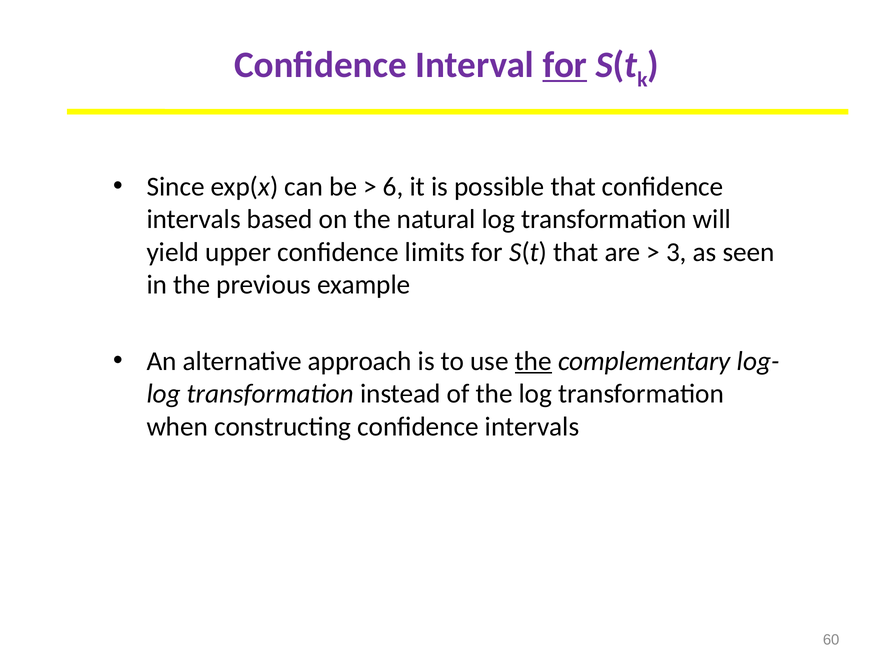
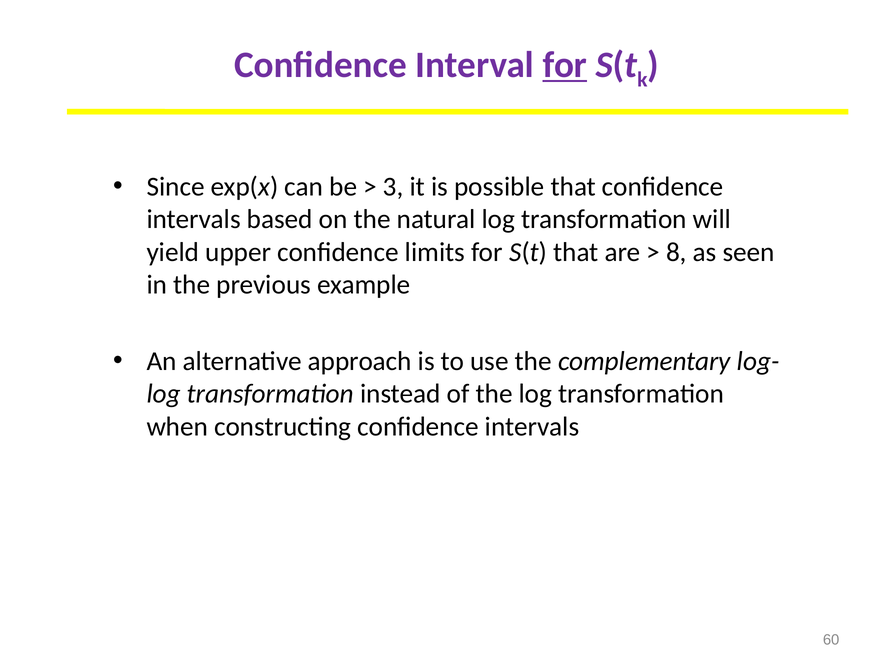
6: 6 -> 3 (393, 186)
3: 3 -> 8 (676, 252)
the underline: present -> none (533, 361)
